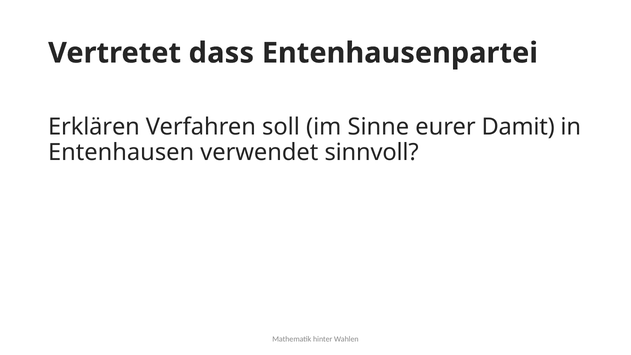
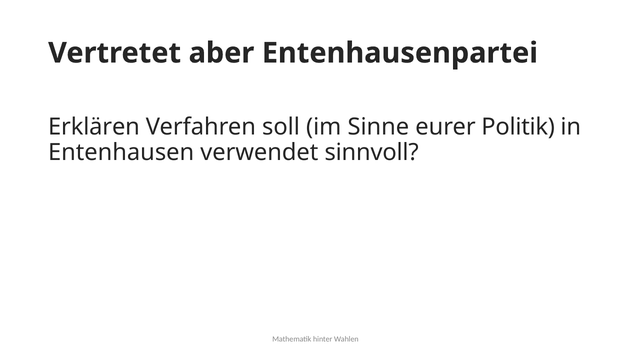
dass: dass -> aber (221, 53)
Damit: Damit -> Politik (518, 127)
